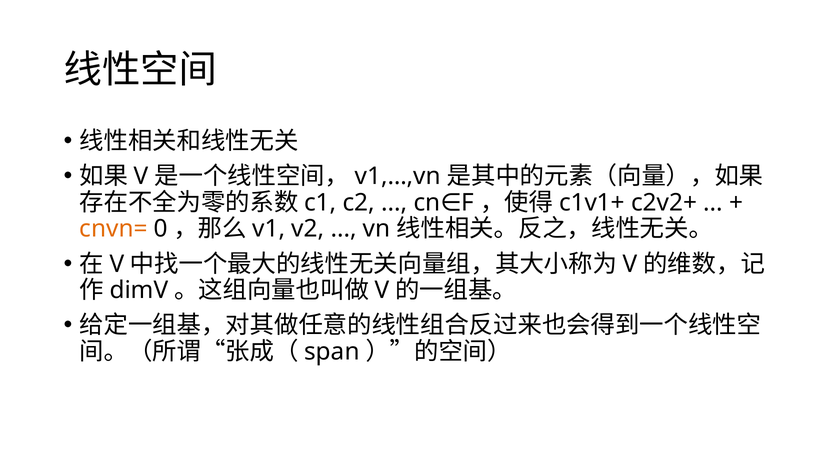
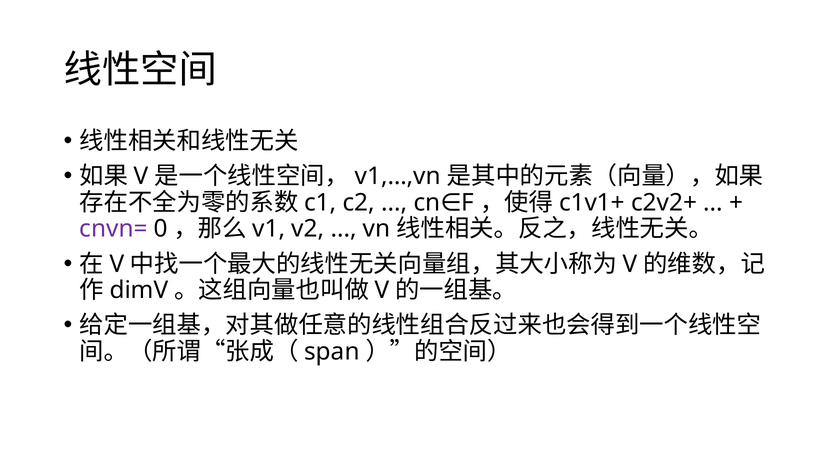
cnvn= colour: orange -> purple (113, 229)
